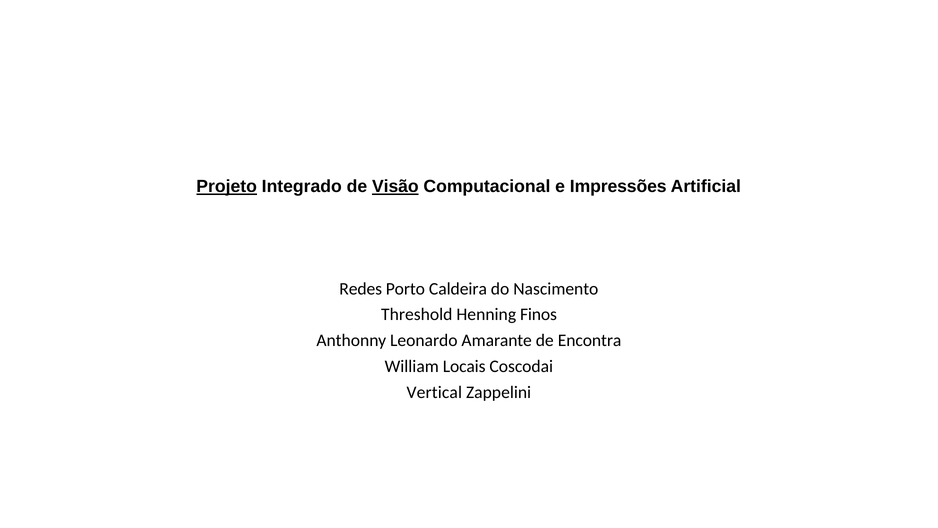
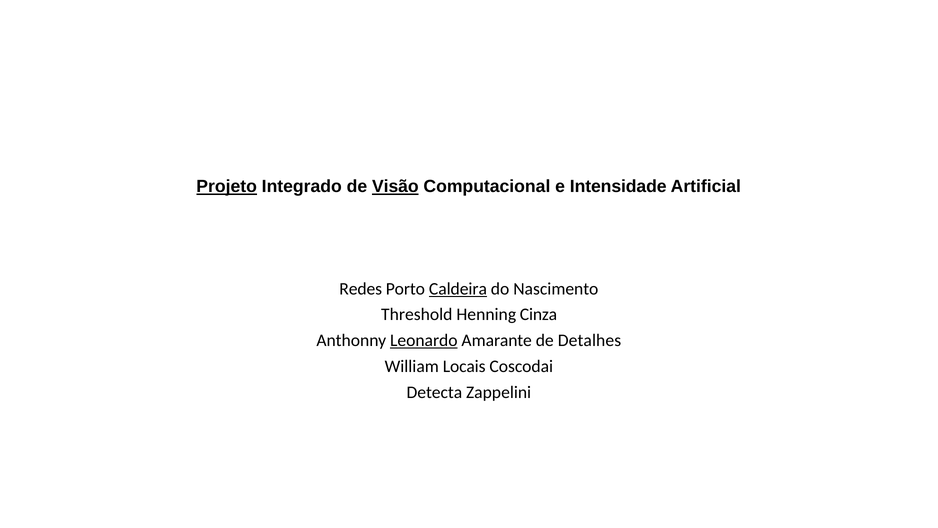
Impressões: Impressões -> Intensidade (618, 187)
Caldeira underline: none -> present (458, 289)
Finos: Finos -> Cinza (539, 314)
Leonardo underline: none -> present (424, 340)
Encontra: Encontra -> Detalhes (589, 340)
Vertical: Vertical -> Detecta (434, 392)
